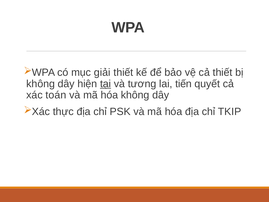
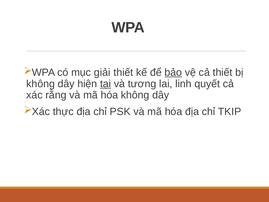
bảo underline: none -> present (173, 72)
tiến: tiến -> linh (183, 84)
toán: toán -> rằng (56, 95)
